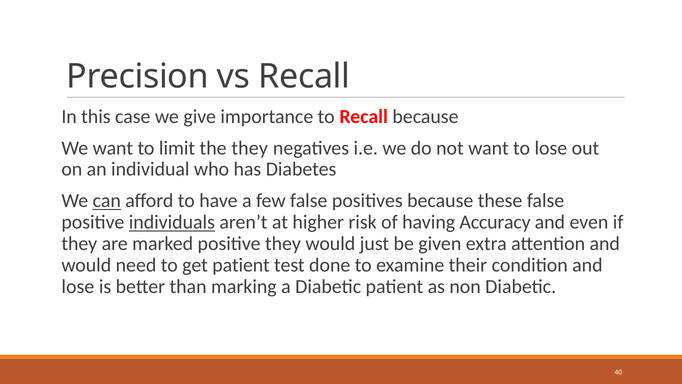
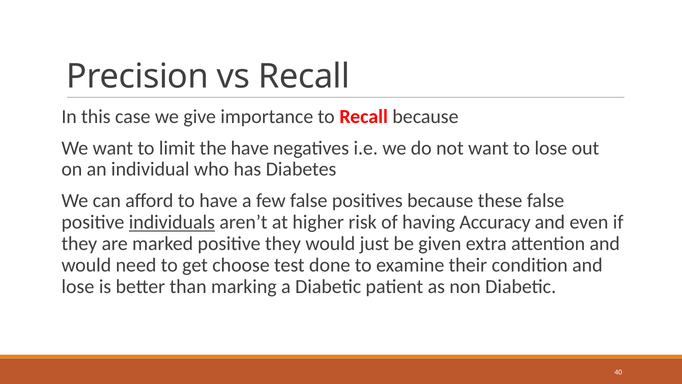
the they: they -> have (250, 148)
can underline: present -> none (107, 201)
get patient: patient -> choose (241, 265)
